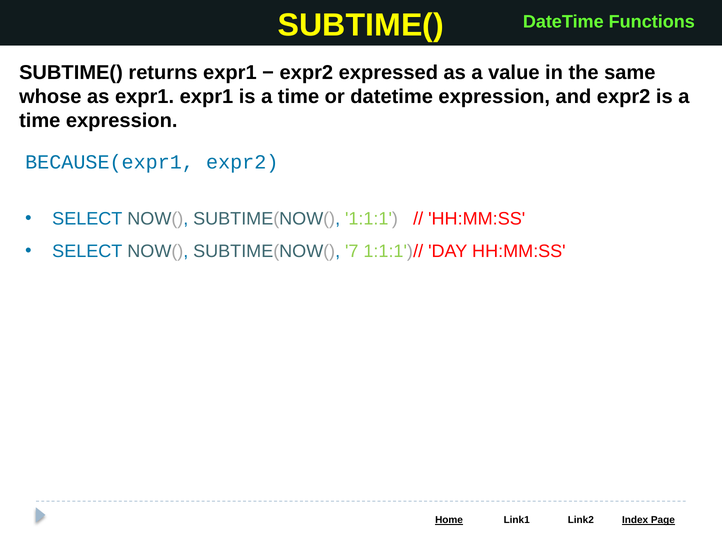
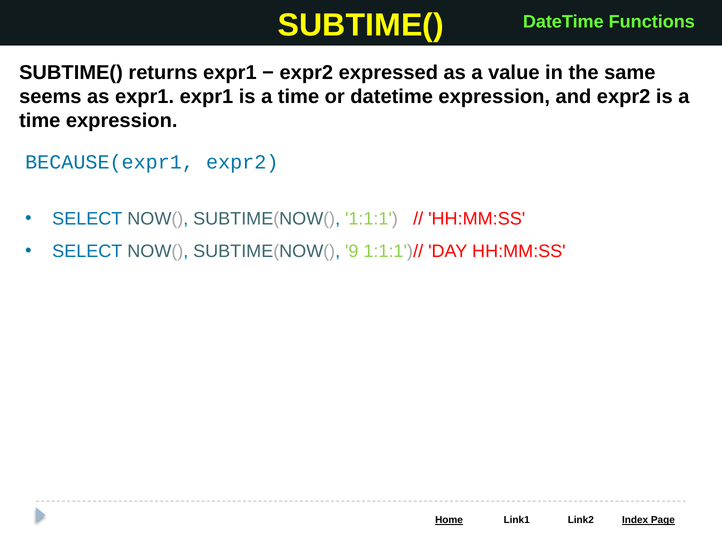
whose: whose -> seems (50, 97)
7: 7 -> 9 (352, 251)
